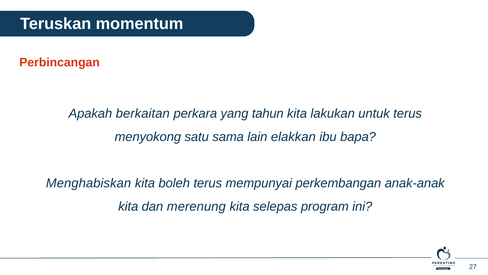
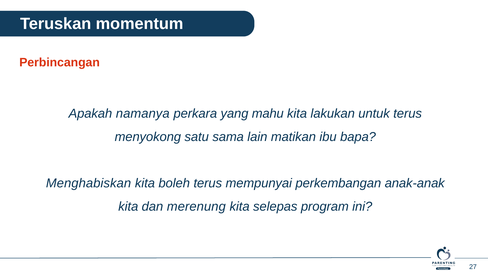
berkaitan: berkaitan -> namanya (143, 113)
tahun: tahun -> mahu (268, 113)
elakkan: elakkan -> matikan (293, 137)
